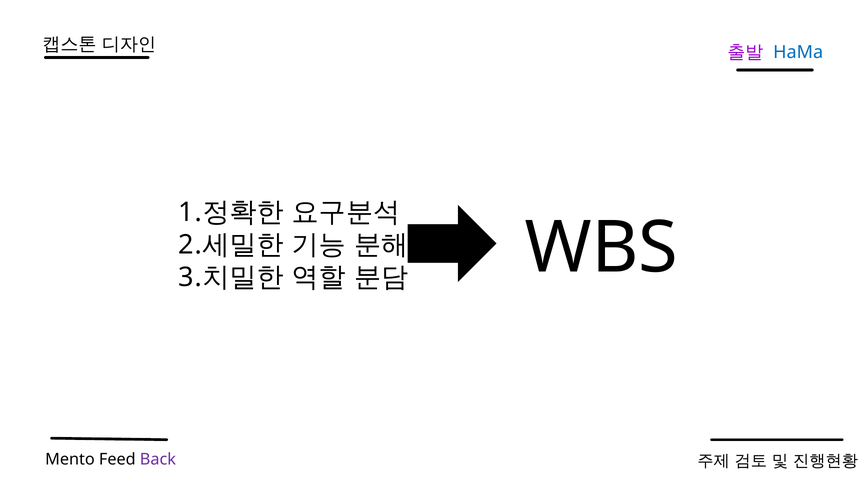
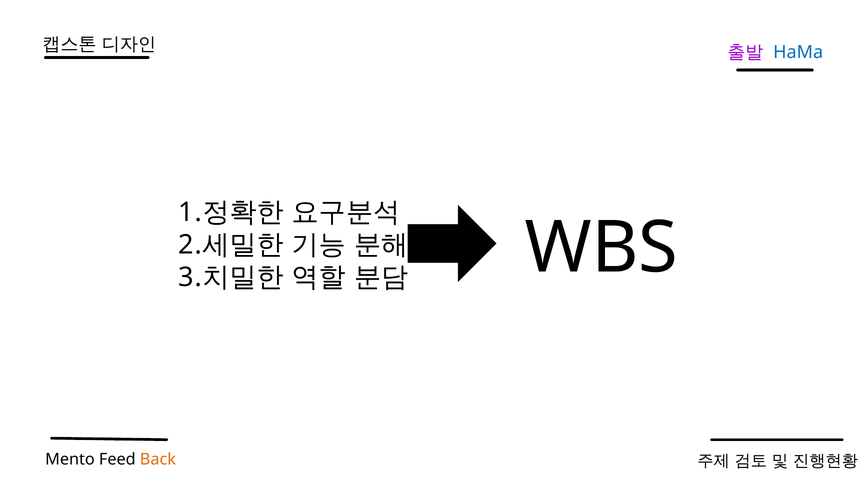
Back colour: purple -> orange (158, 460)
